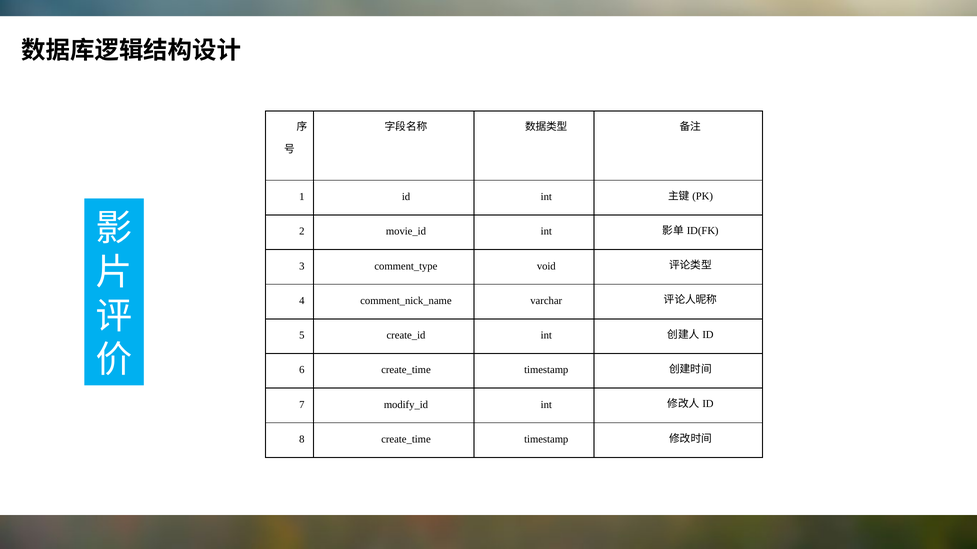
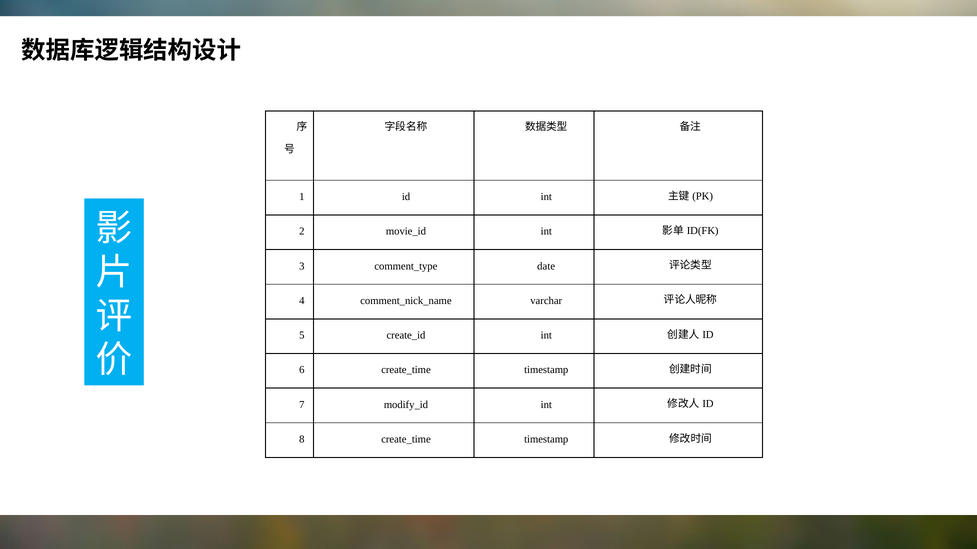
void: void -> date (546, 266)
